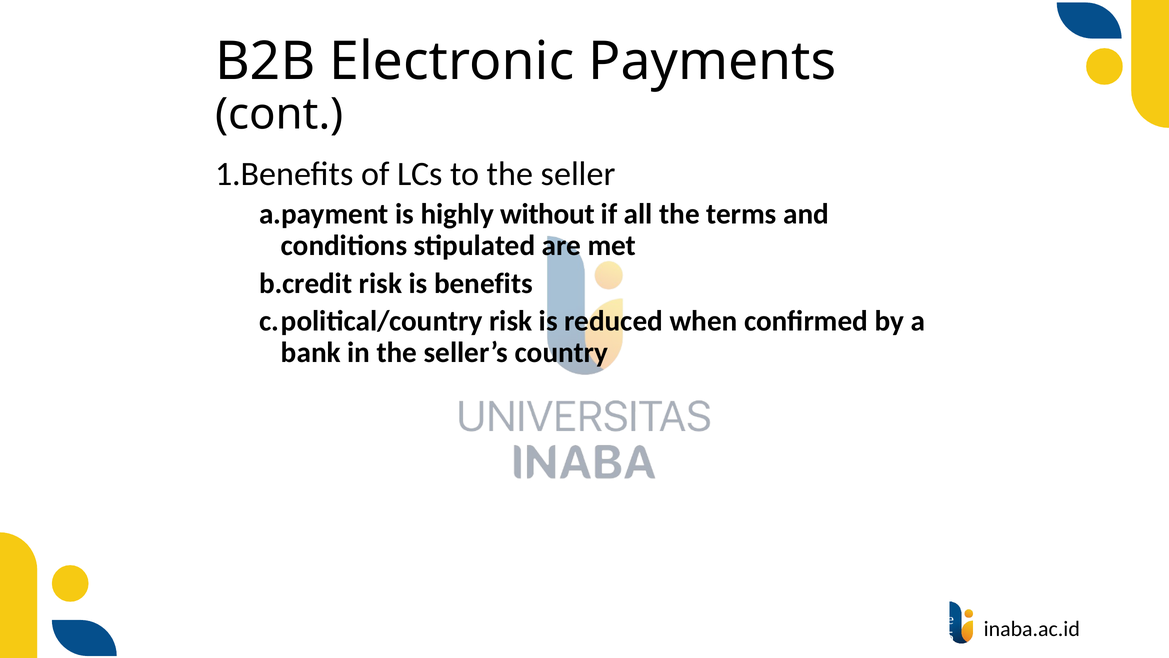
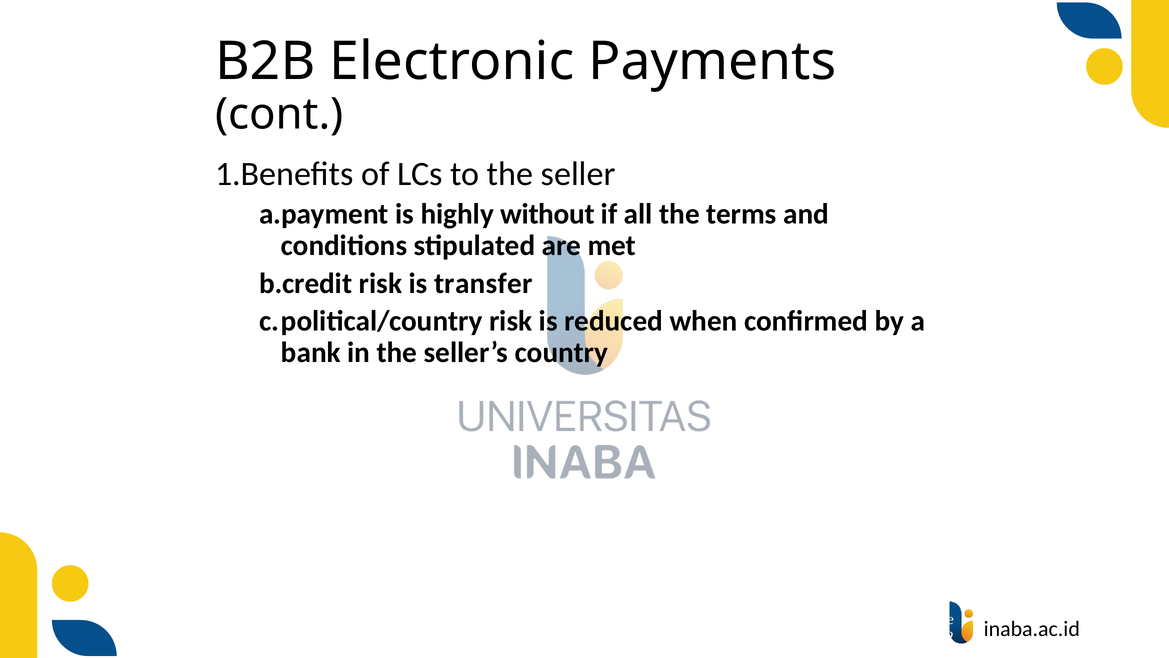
benefits: benefits -> transfer (483, 283)
2025: 2025 -> 2072 (939, 637)
